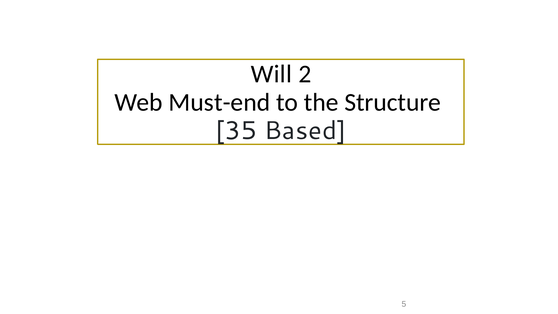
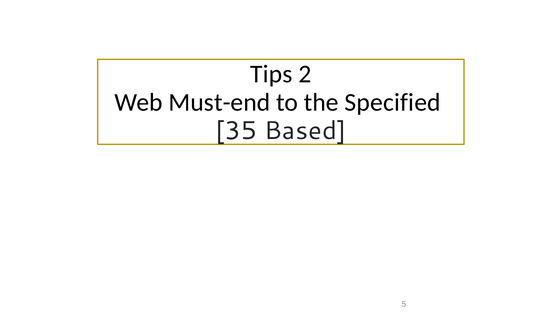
Will: Will -> Tips (271, 74)
Structure: Structure -> Specified (393, 102)
